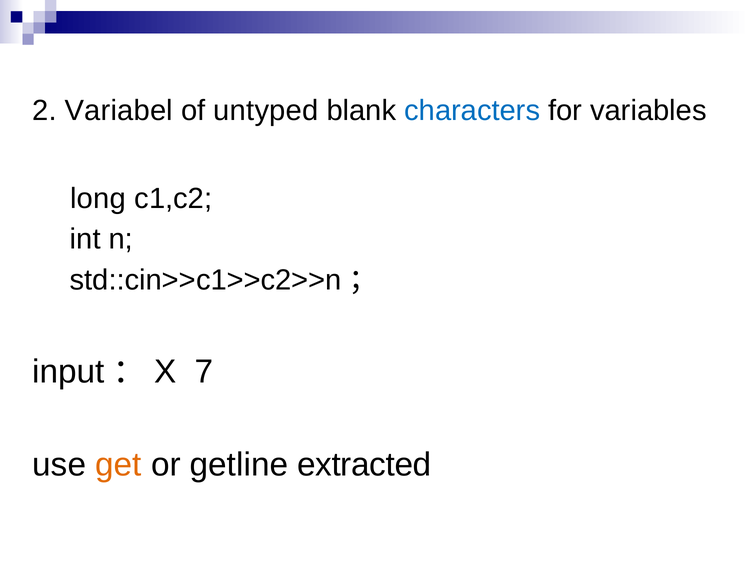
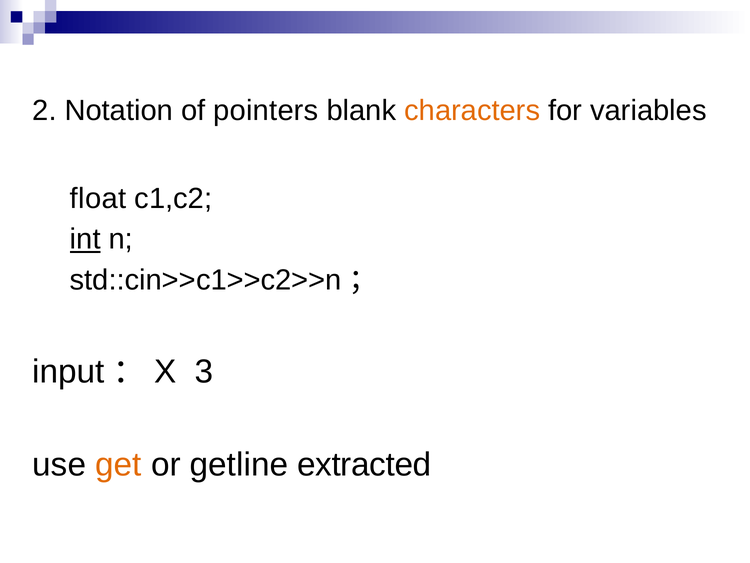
Variabel: Variabel -> Notation (119, 111)
untyped: untyped -> pointers (266, 111)
characters colour: blue -> orange (472, 111)
long: long -> float (98, 198)
int underline: none -> present (85, 239)
7: 7 -> 3 (204, 371)
